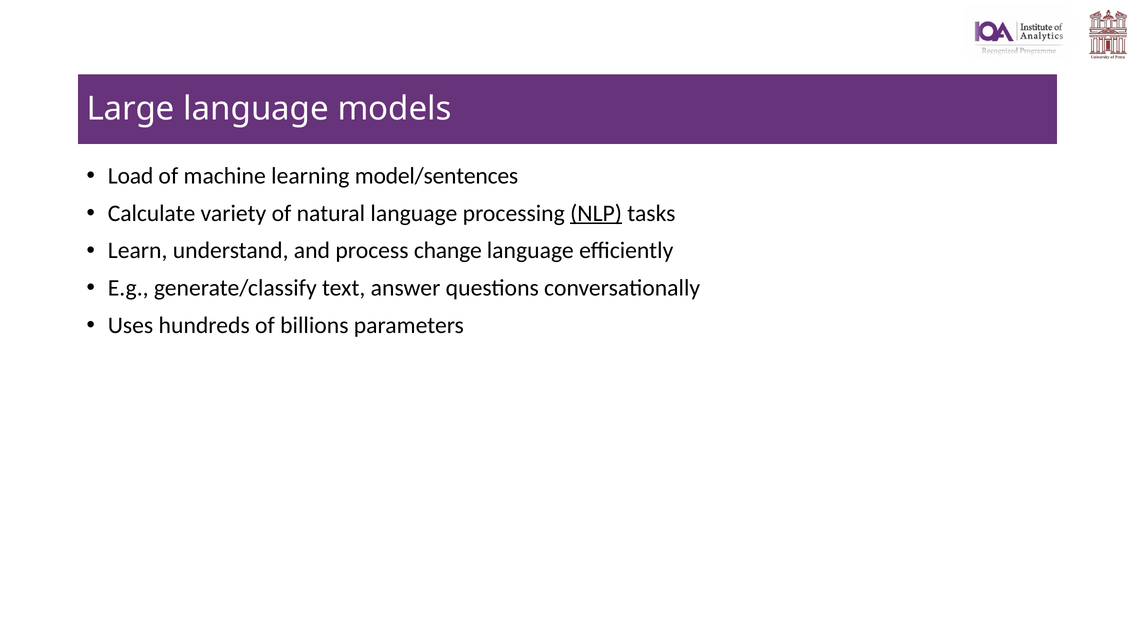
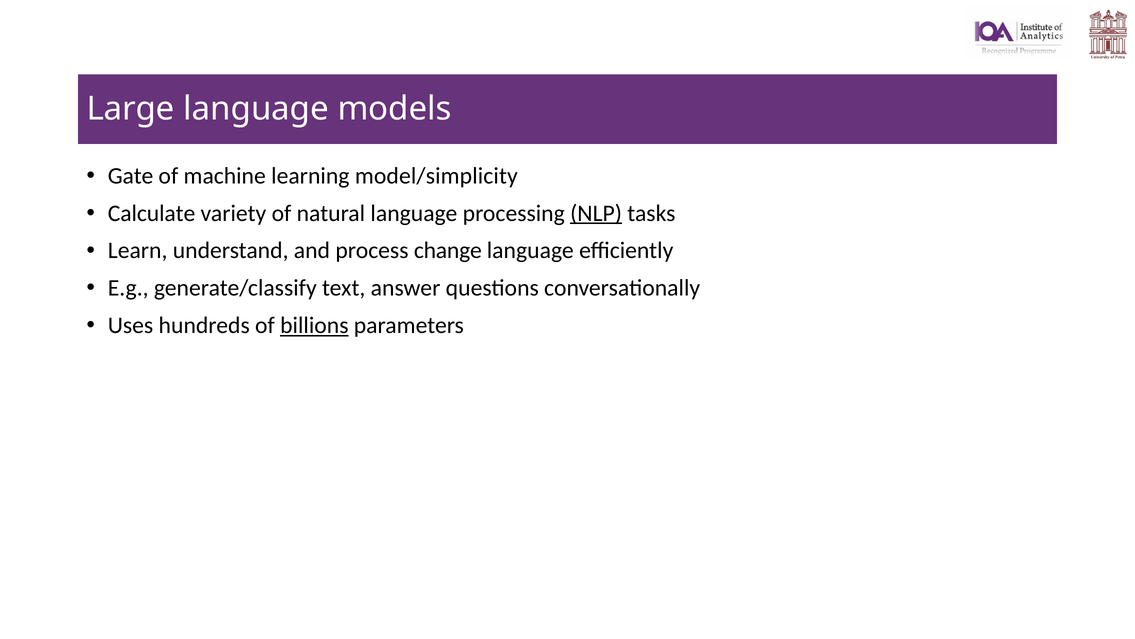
Load: Load -> Gate (131, 176)
model/sentences: model/sentences -> model/simplicity (436, 176)
billions underline: none -> present (314, 325)
